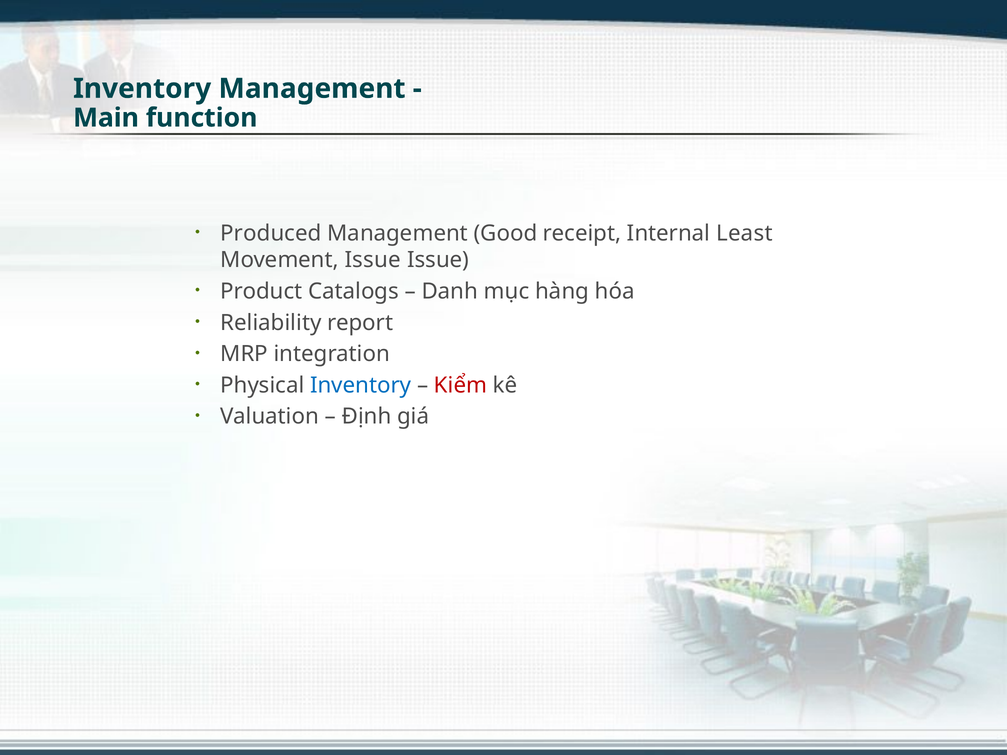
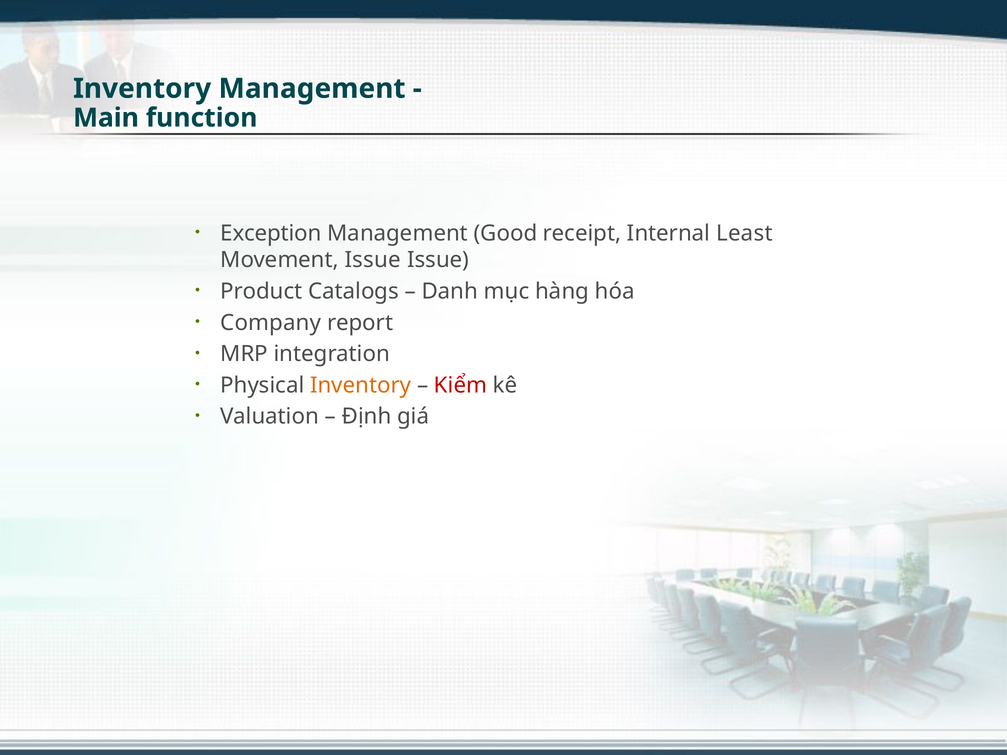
Produced: Produced -> Exception (271, 233)
Reliability: Reliability -> Company (271, 323)
Inventory colour: blue -> orange (361, 385)
